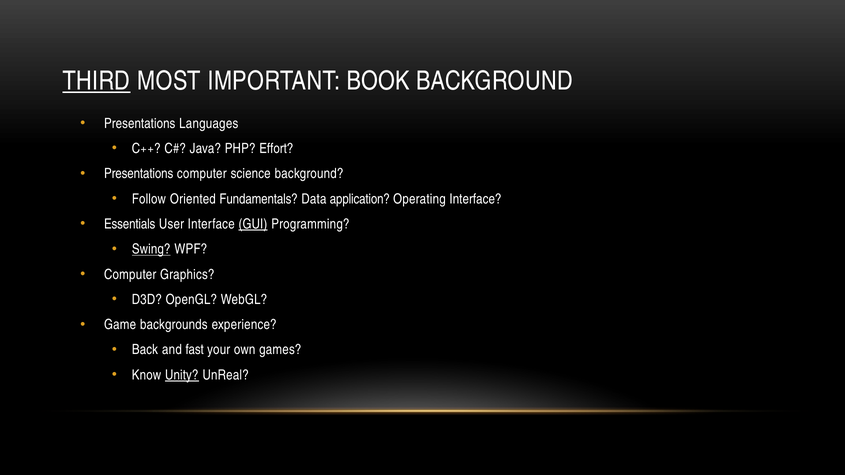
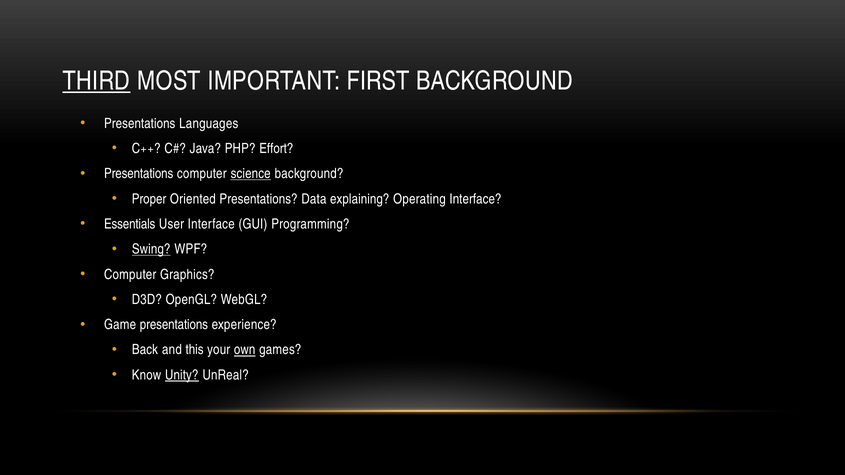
BOOK: BOOK -> FIRST (378, 81)
science underline: none -> present (251, 174)
Follow: Follow -> Proper (149, 199)
Oriented Fundamentals: Fundamentals -> Presentations (259, 199)
application: application -> explaining (360, 199)
GUI underline: present -> none (253, 224)
Game backgrounds: backgrounds -> presentations (174, 325)
fast: fast -> this (195, 350)
own underline: none -> present (245, 350)
